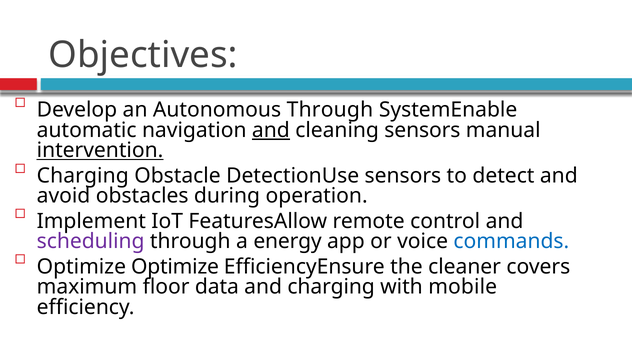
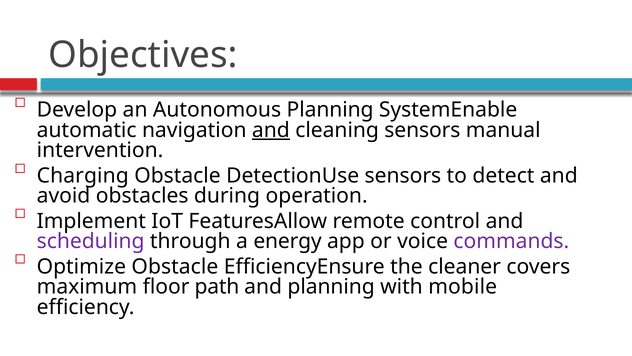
Autonomous Through: Through -> Planning (330, 110)
intervention underline: present -> none (100, 150)
commands colour: blue -> purple (511, 241)
Optimize Optimize: Optimize -> Obstacle (175, 266)
data: data -> path (217, 286)
and charging: charging -> planning (331, 286)
